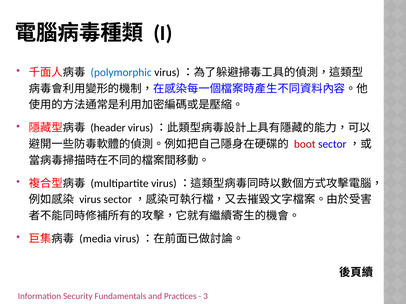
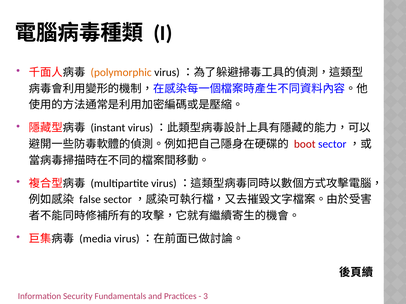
polymorphic colour: blue -> orange (121, 73)
header: header -> instant (108, 128)
virus: virus -> false (90, 200)
